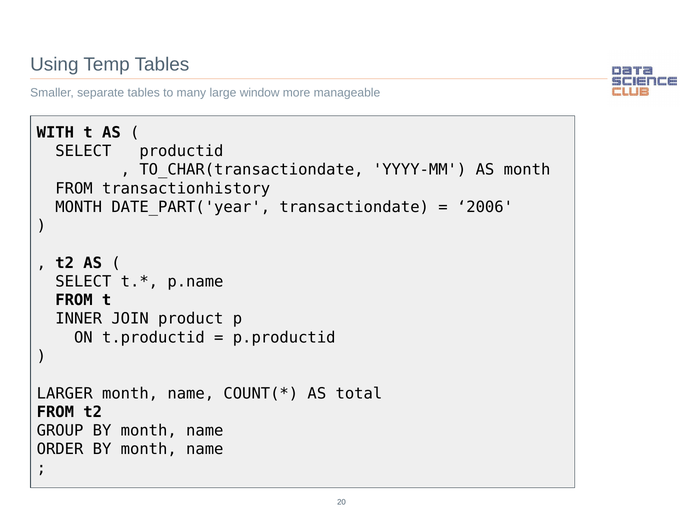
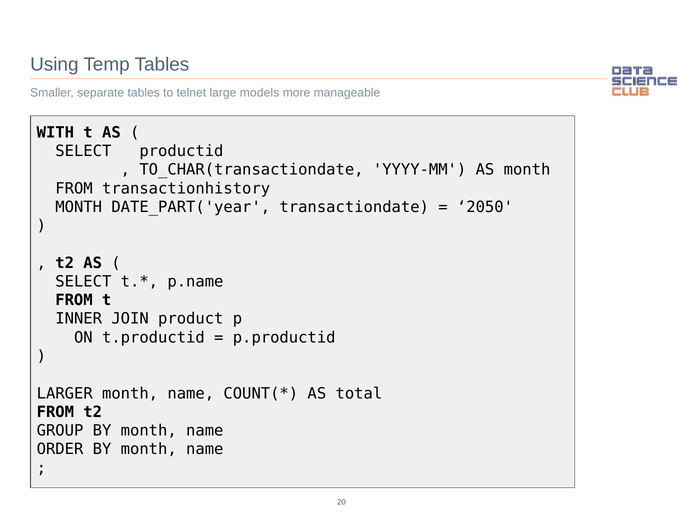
many: many -> telnet (191, 93)
window: window -> models (260, 93)
2006: 2006 -> 2050 (485, 207)
